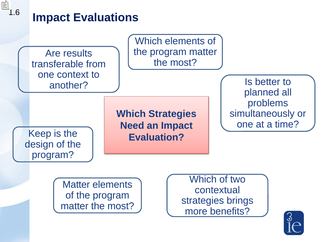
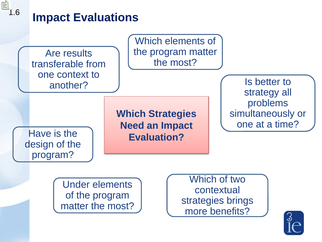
planned: planned -> strategy (262, 92)
Keep: Keep -> Have (40, 133)
Matter: Matter -> Under (76, 184)
